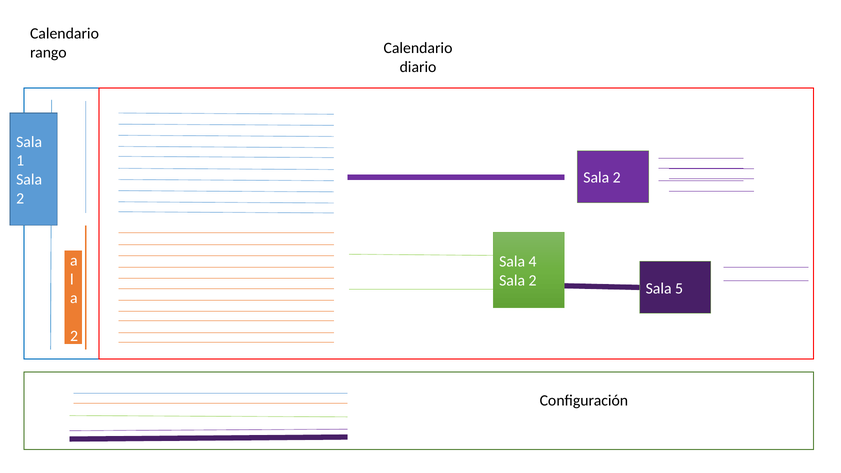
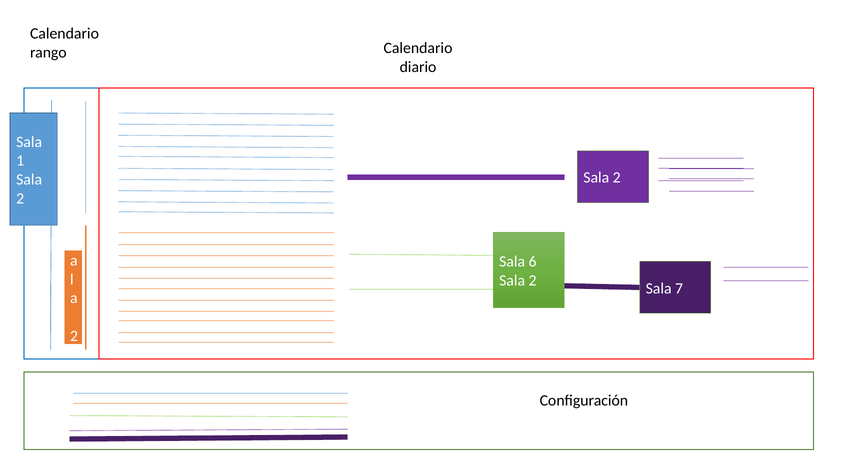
4: 4 -> 6 (533, 262)
5: 5 -> 7 (679, 289)
